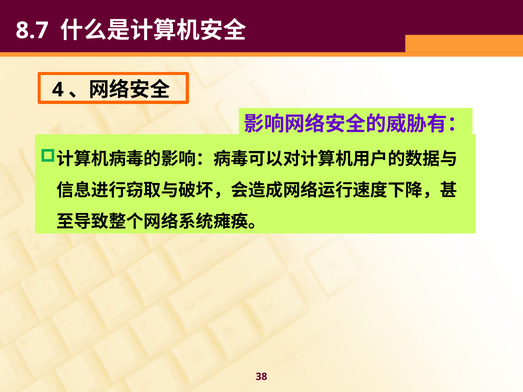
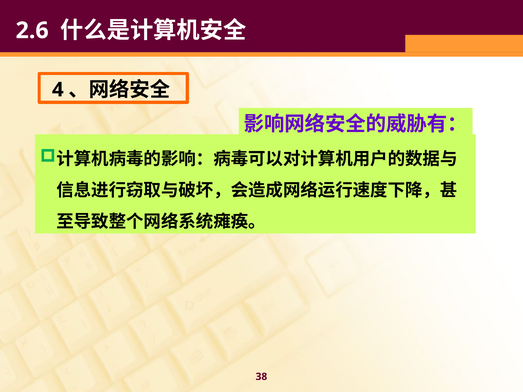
8.7: 8.7 -> 2.6 (32, 31)
